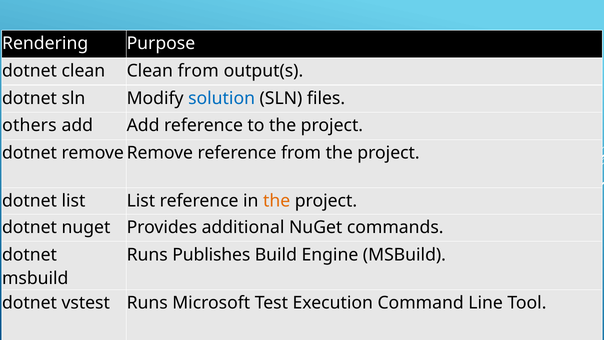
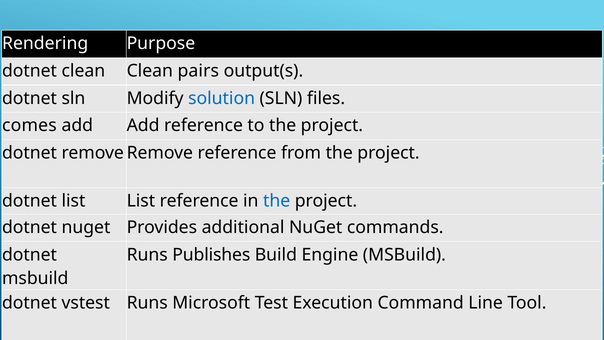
Clean from: from -> pairs (198, 71)
others: others -> comes (29, 126)
the colour: orange -> blue (277, 201)
